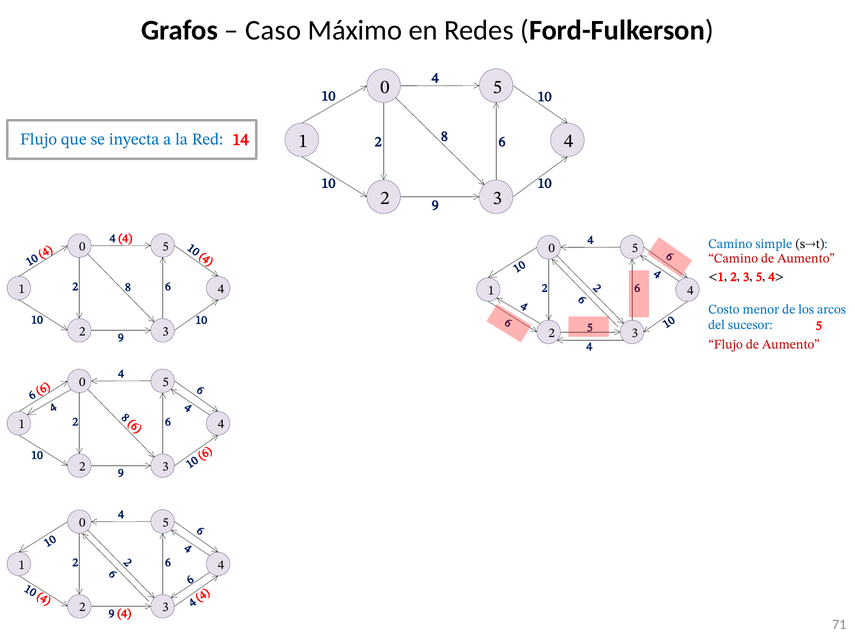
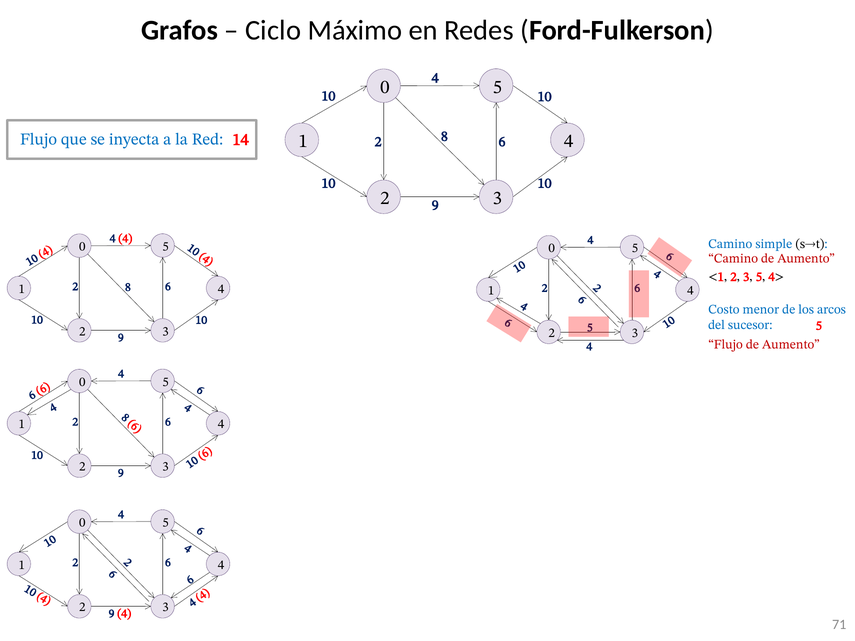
Caso: Caso -> Ciclo (273, 30)
